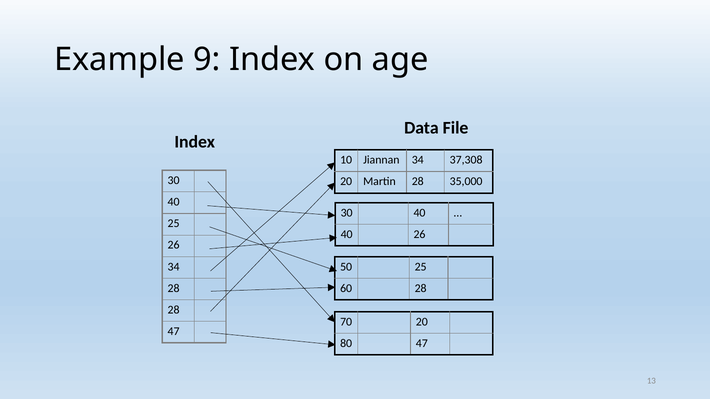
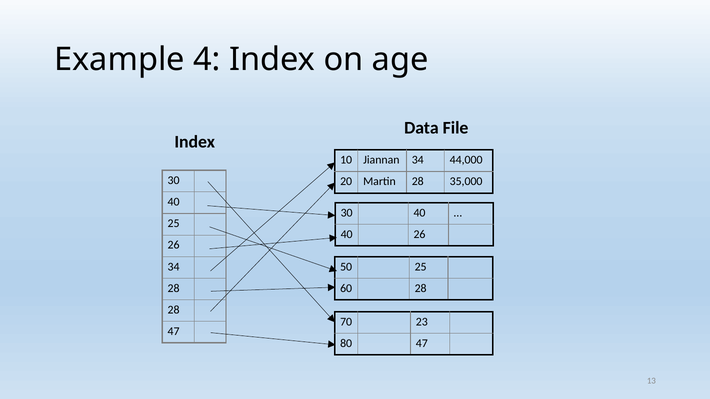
9: 9 -> 4 (207, 60)
37,308: 37,308 -> 44,000 (466, 160)
70 20: 20 -> 23 (422, 322)
